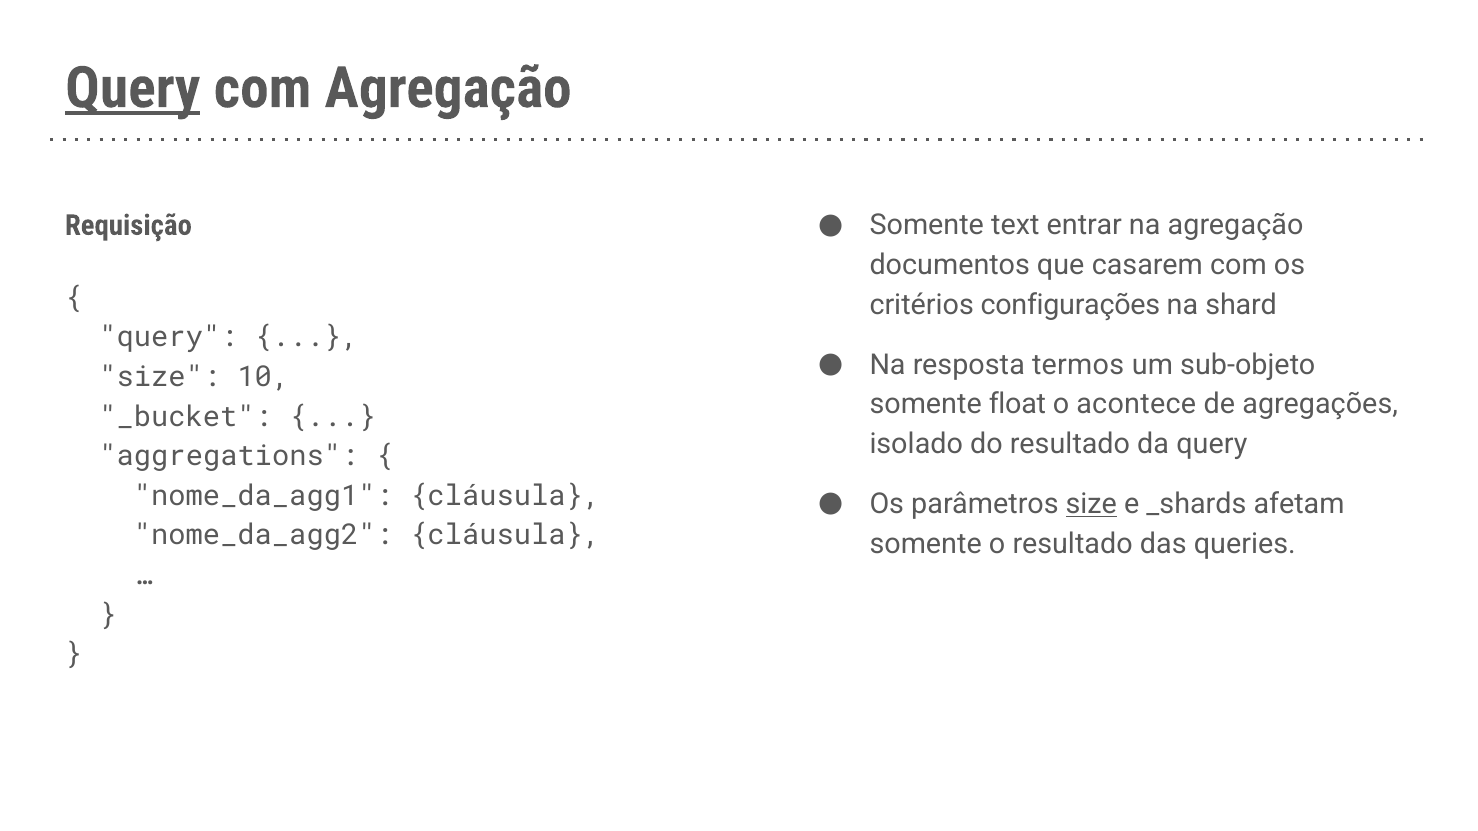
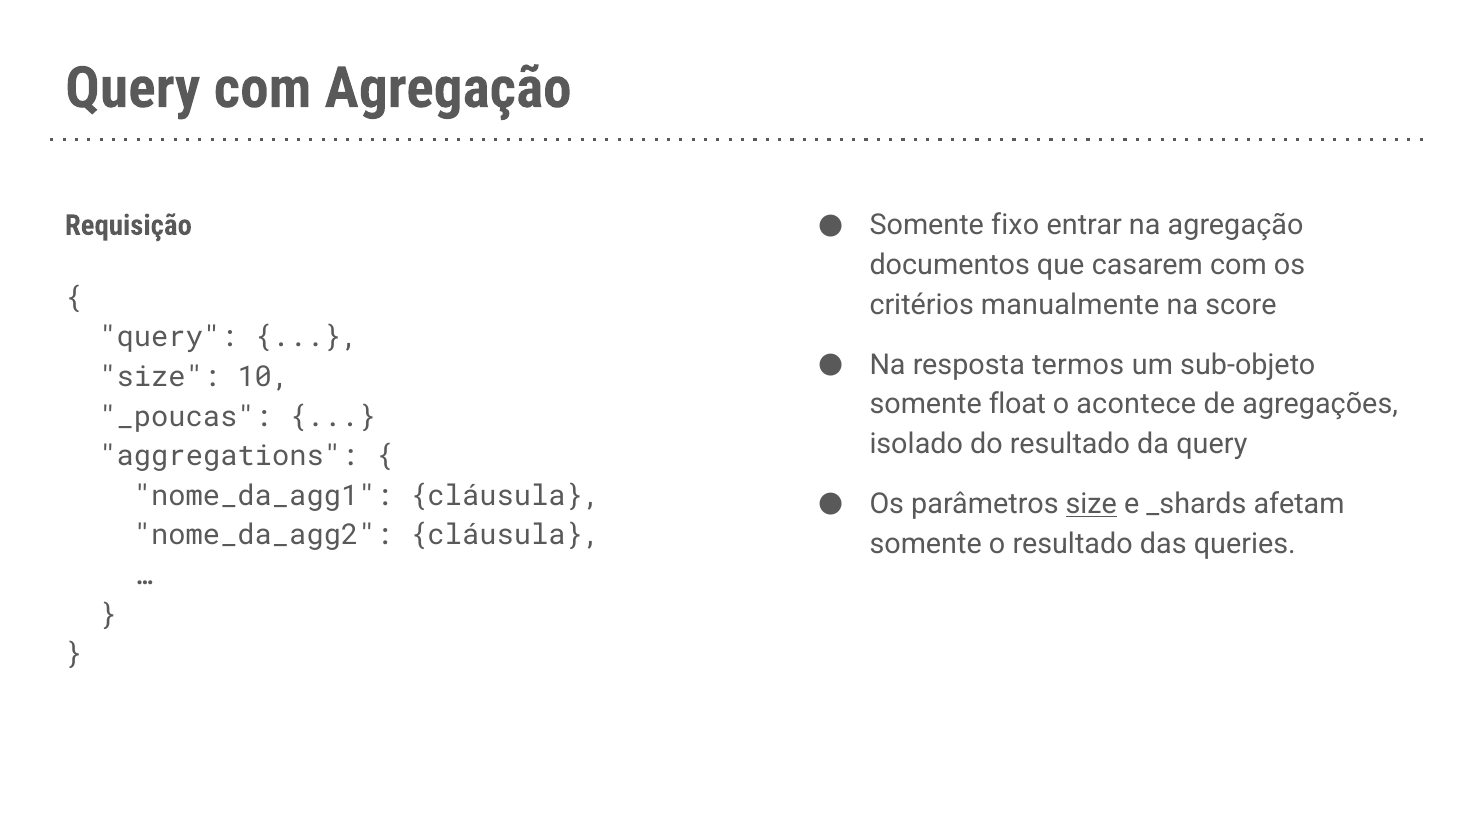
Query underline: present -> none (133, 88)
text: text -> fixo (1015, 225)
configurações: configurações -> manualmente (1070, 305)
shard: shard -> score (1241, 305)
_bucket: _bucket -> _poucas (186, 417)
